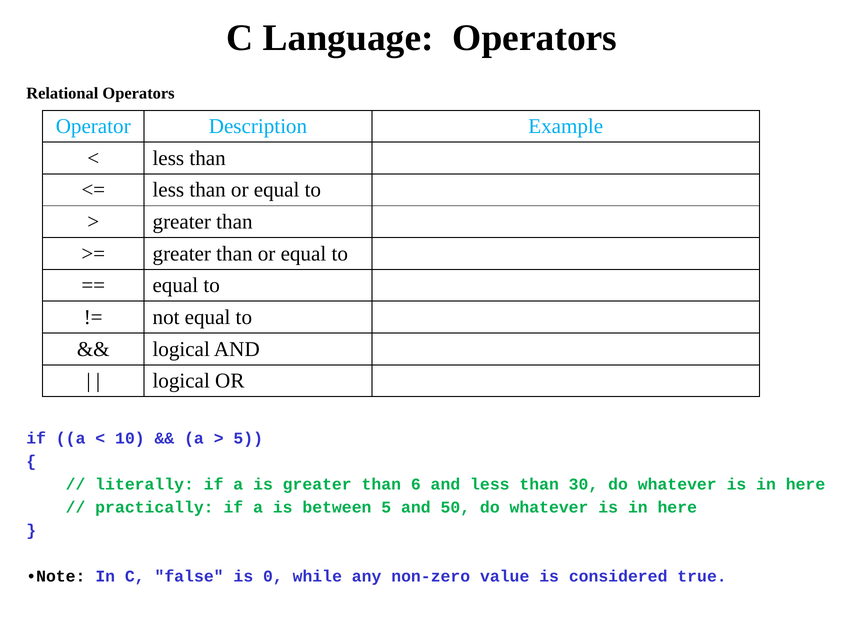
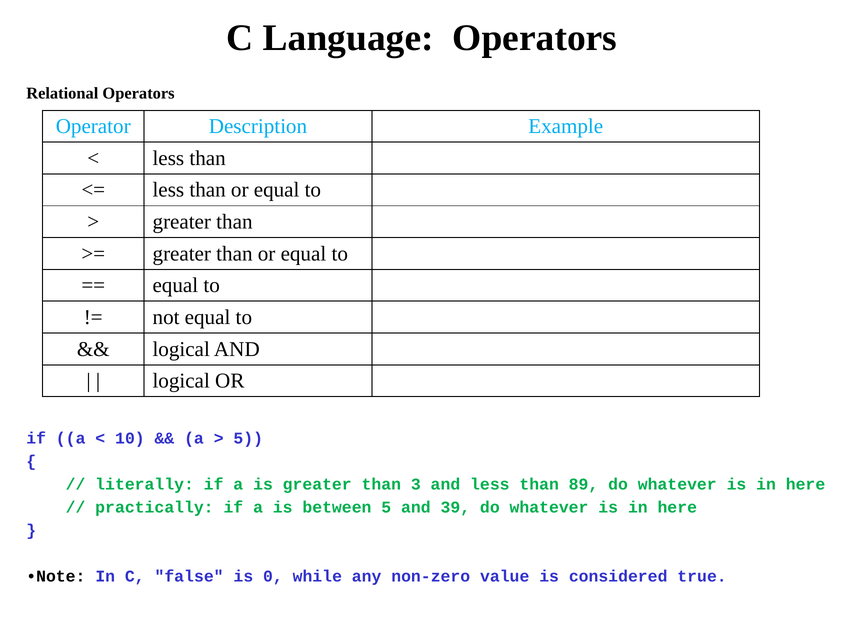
6: 6 -> 3 (416, 484)
30: 30 -> 89 (584, 484)
50: 50 -> 39 (455, 507)
